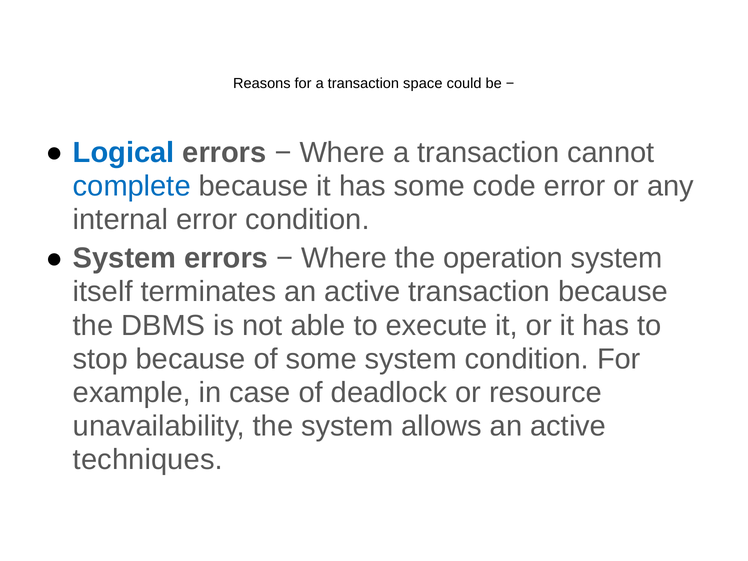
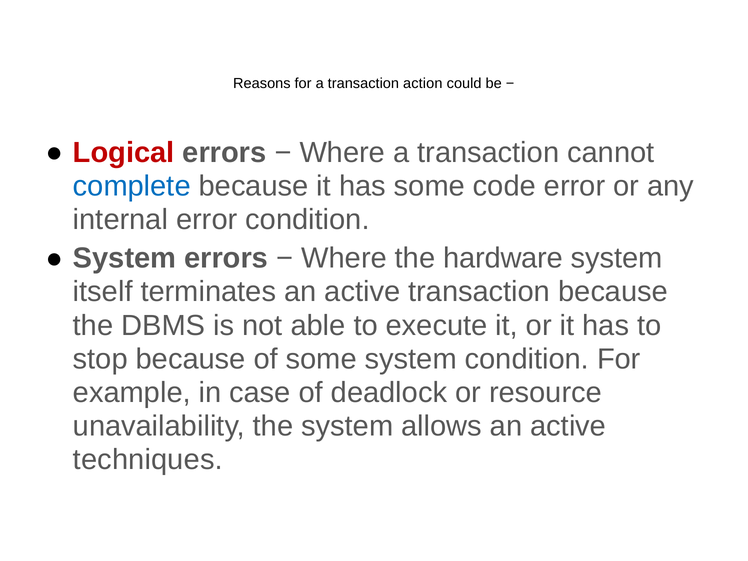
space: space -> action (423, 84)
Logical colour: blue -> red (124, 152)
operation: operation -> hardware (503, 258)
